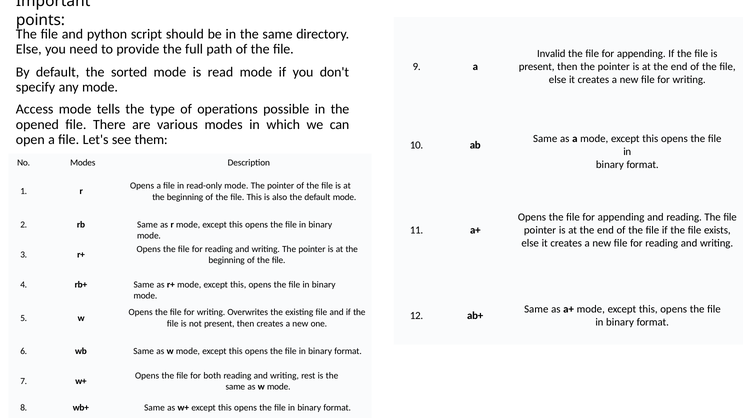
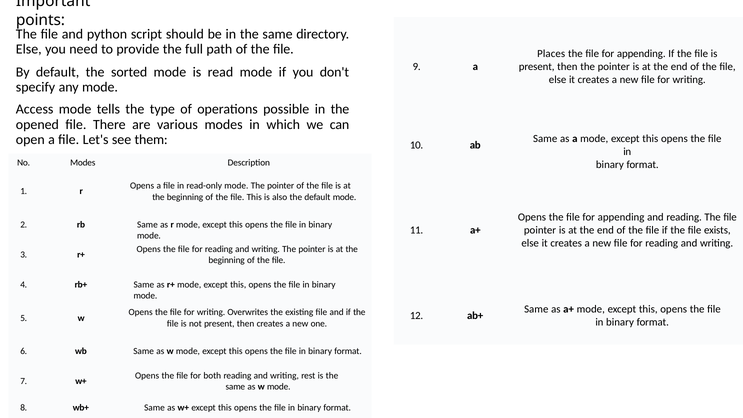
Invalid: Invalid -> Places (551, 53)
